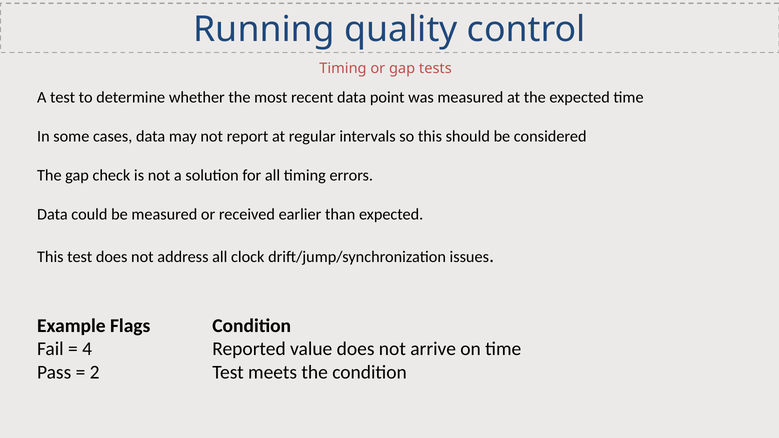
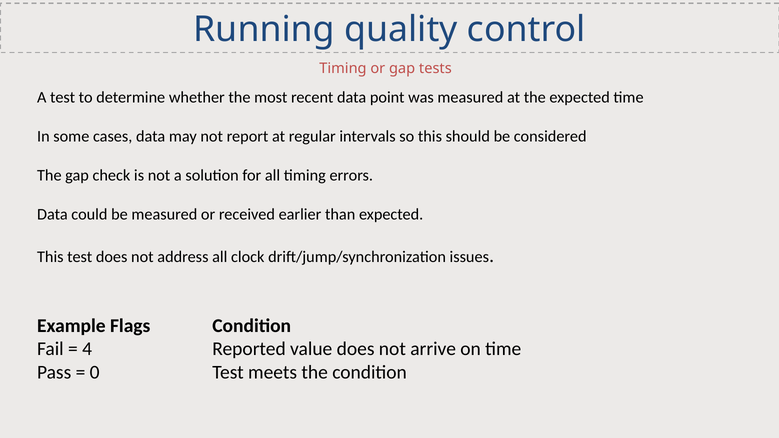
2: 2 -> 0 (95, 373)
